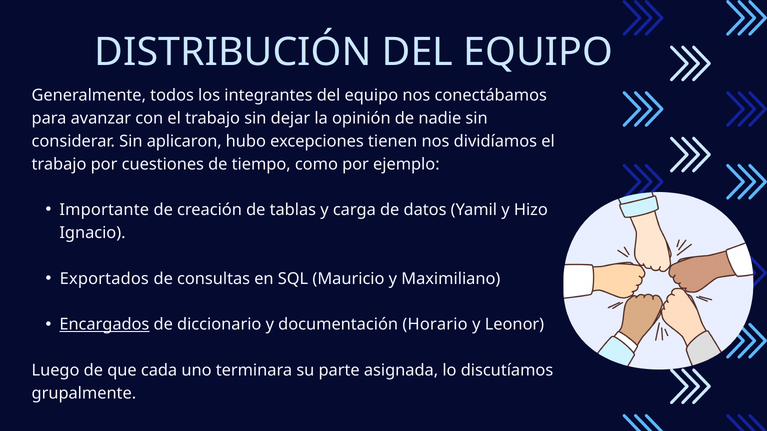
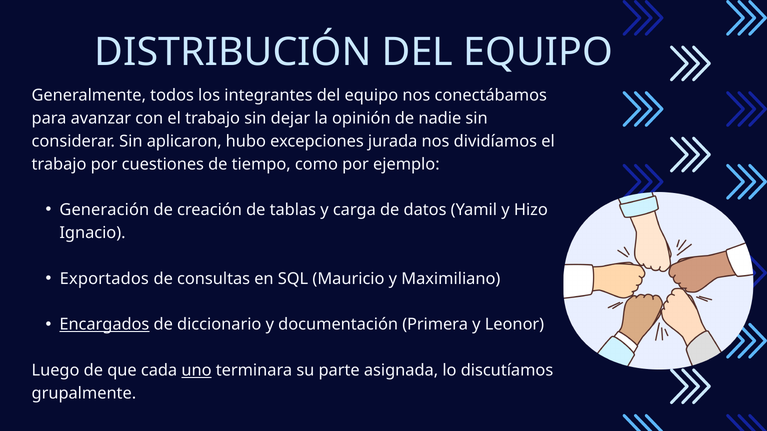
tienen: tienen -> jurada (393, 141)
Importante: Importante -> Generación (104, 210)
Horario: Horario -> Primera (435, 325)
uno underline: none -> present (197, 371)
